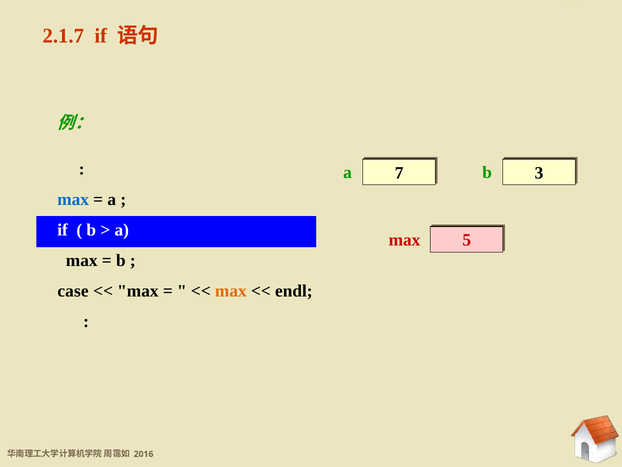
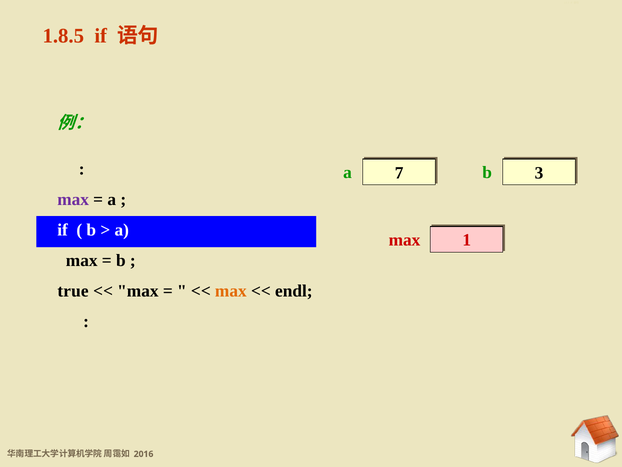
2.1.7: 2.1.7 -> 1.8.5 (63, 36)
max colour: blue -> purple (73, 199)
5: 5 -> 1 (467, 240)
case: case -> true (73, 291)
